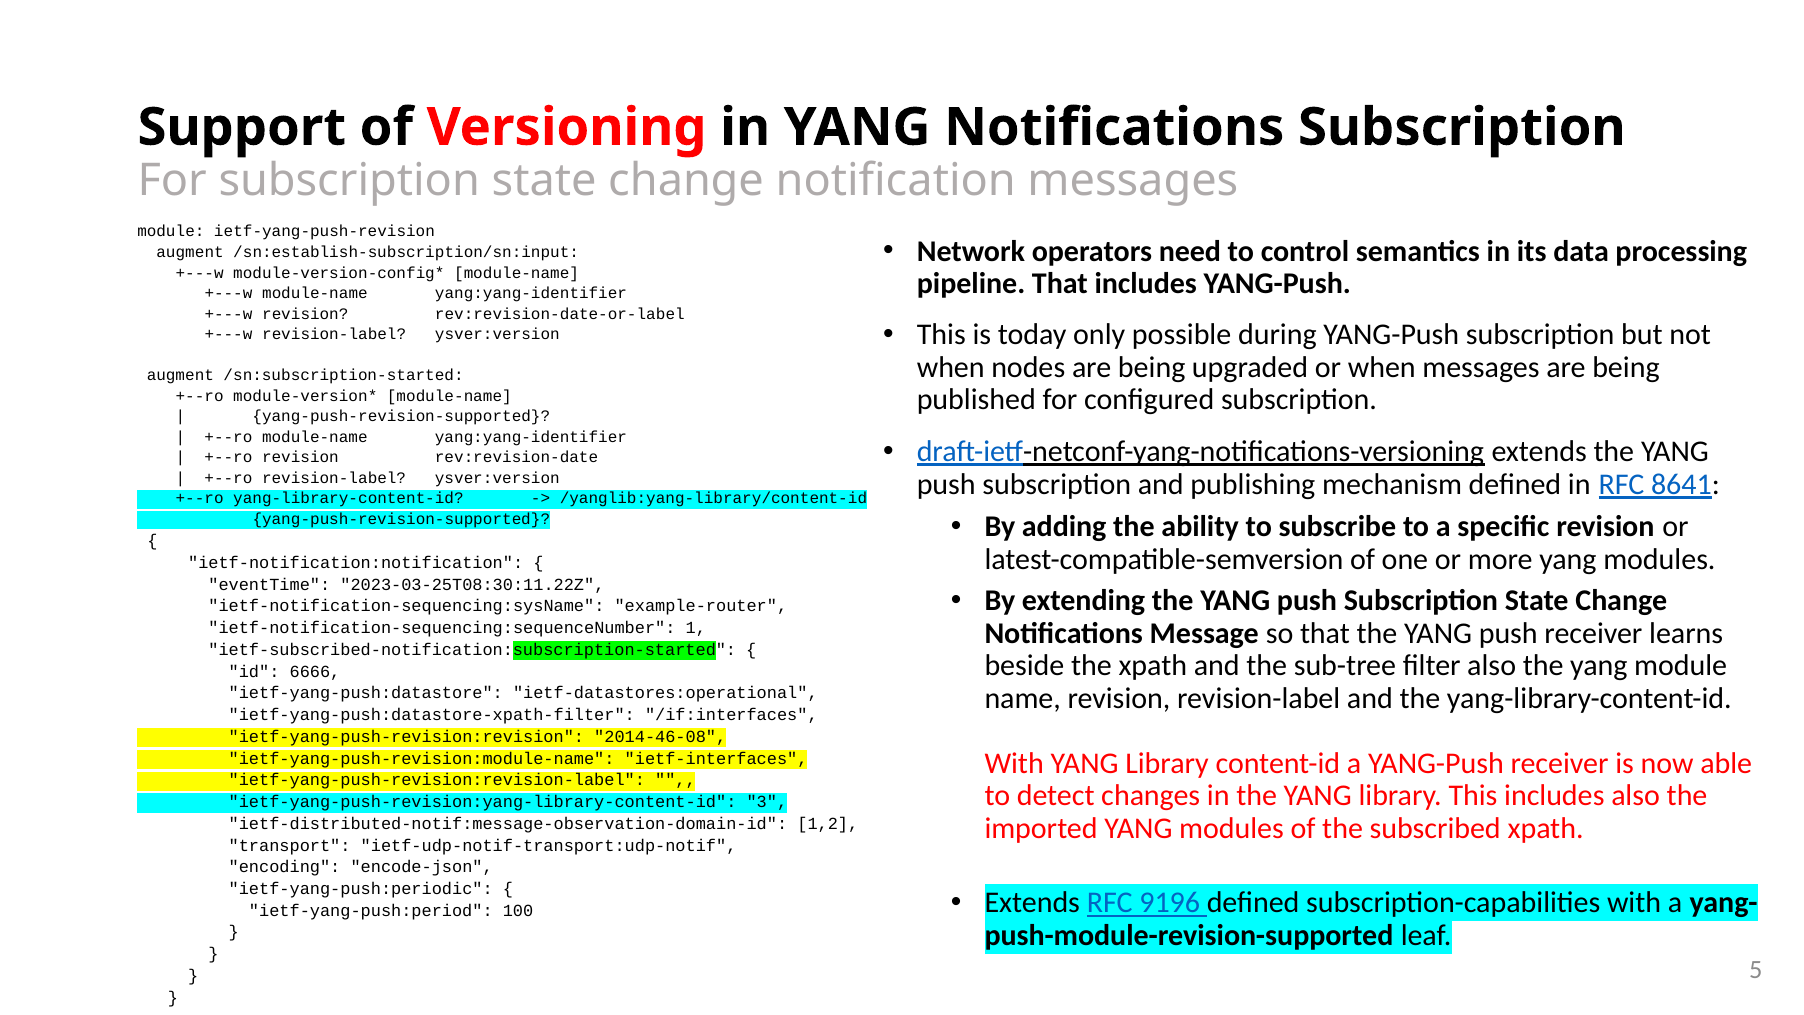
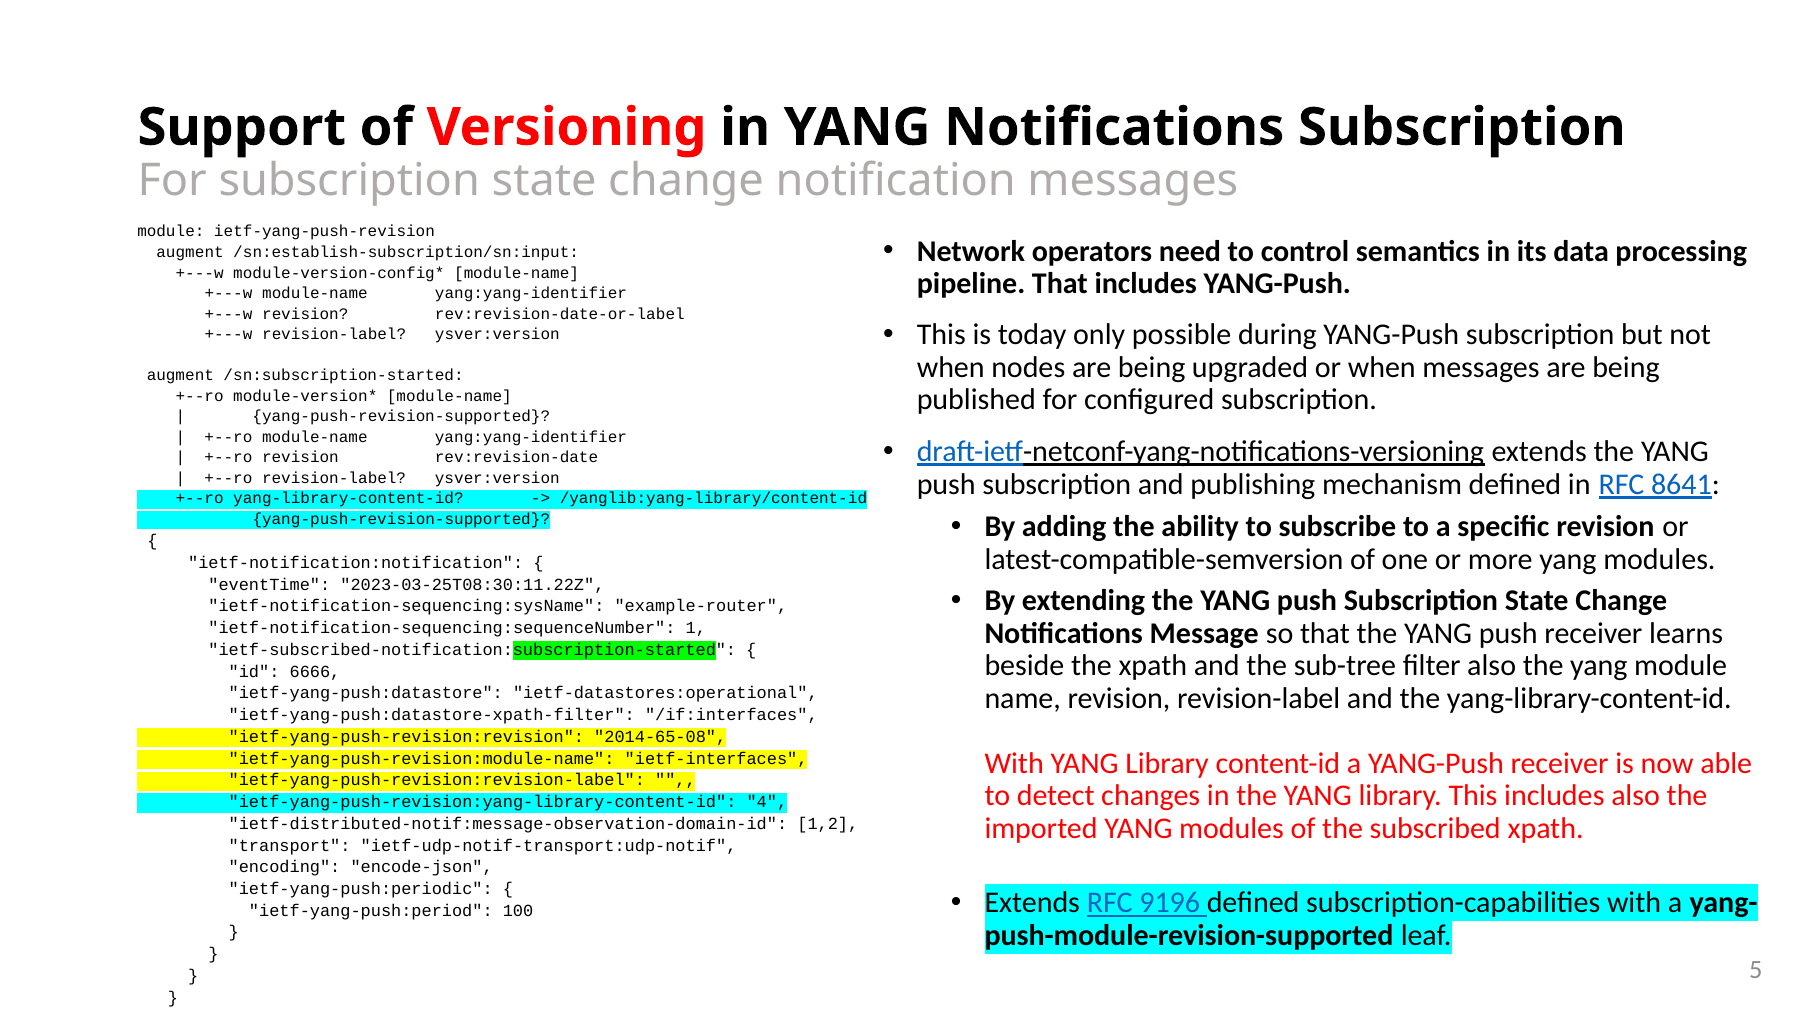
2014-46-08: 2014-46-08 -> 2014-65-08 (660, 737)
3: 3 -> 4 (767, 802)
